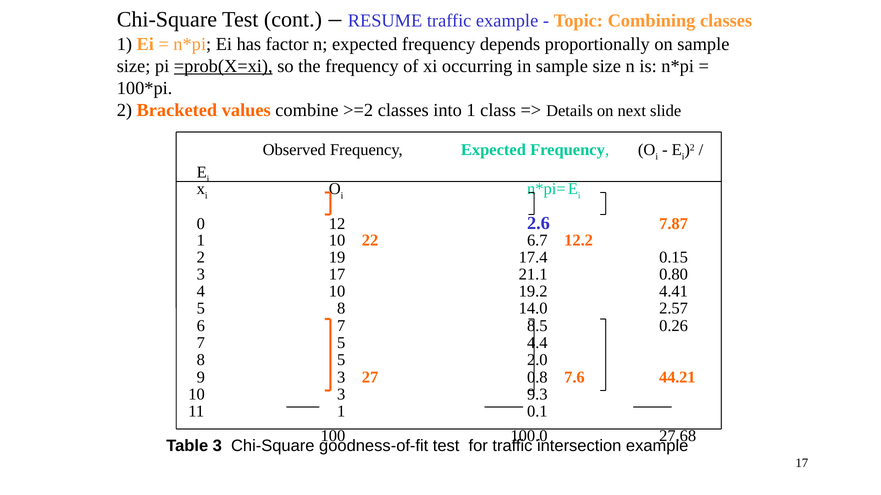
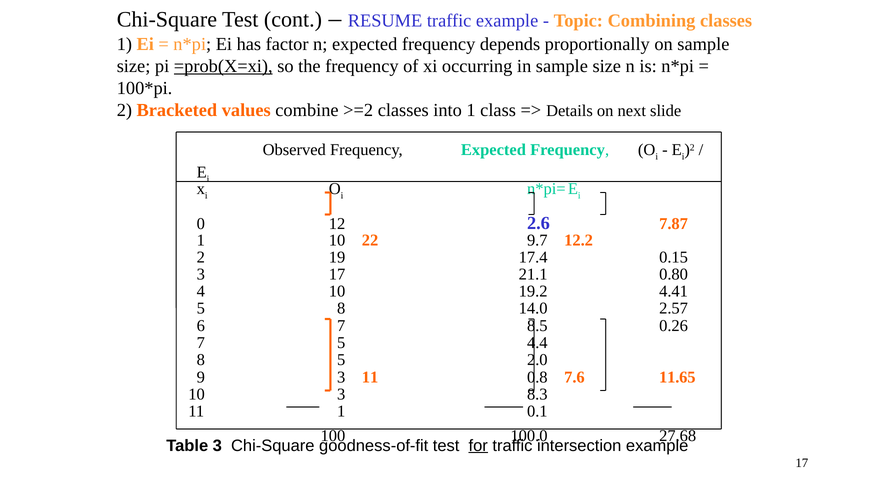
6.7: 6.7 -> 9.7 (537, 241)
3 27: 27 -> 11 (370, 378)
44.21: 44.21 -> 11.65 (677, 378)
9.3: 9.3 -> 8.3 (537, 395)
for underline: none -> present (478, 446)
